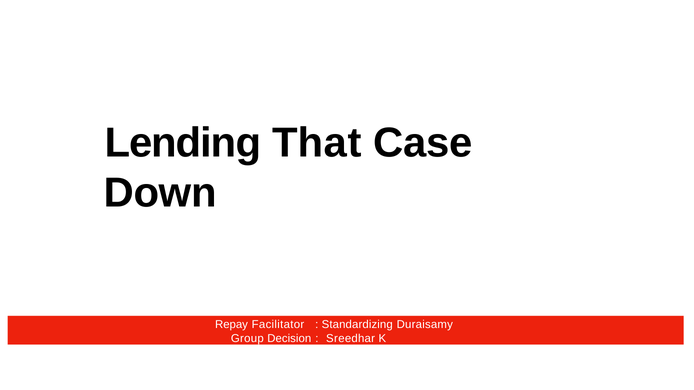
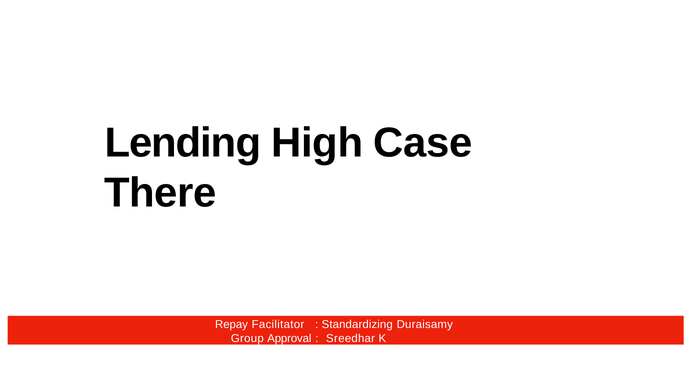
That: That -> High (317, 143)
Down: Down -> There (160, 193)
Decision: Decision -> Approval (289, 339)
